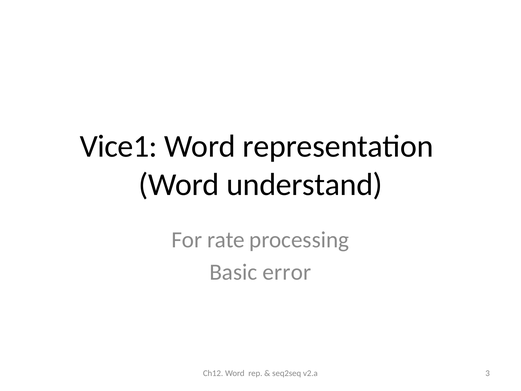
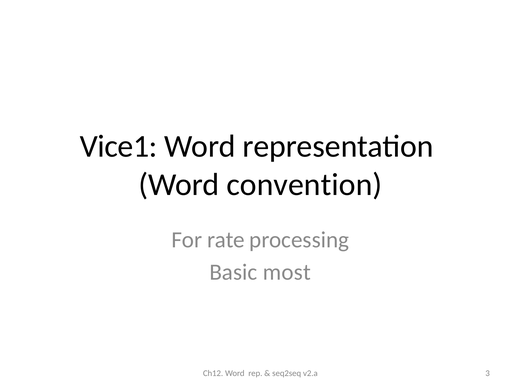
understand: understand -> convention (304, 185)
error: error -> most (287, 272)
